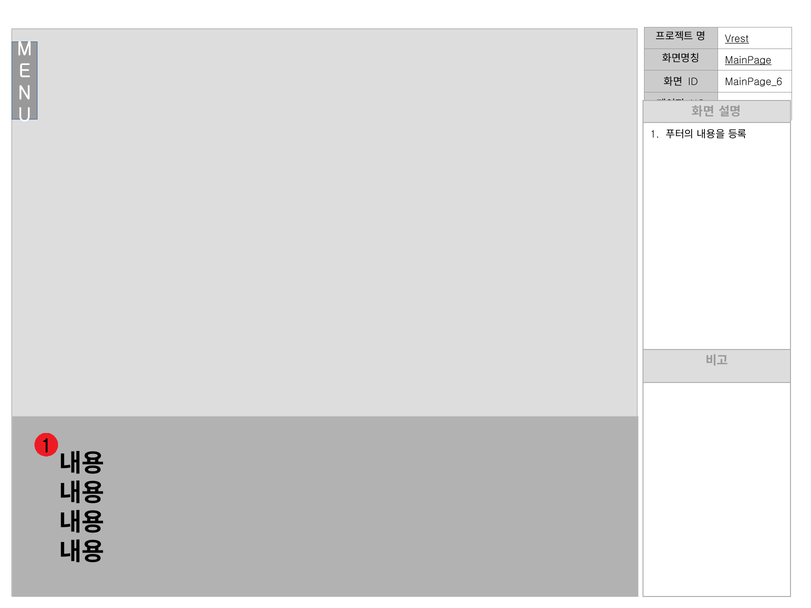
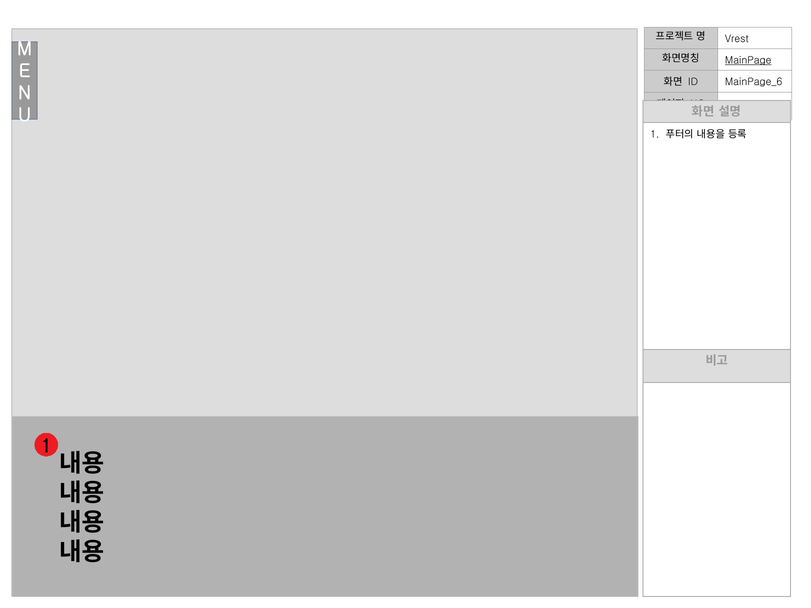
Vrest underline: present -> none (737, 39)
